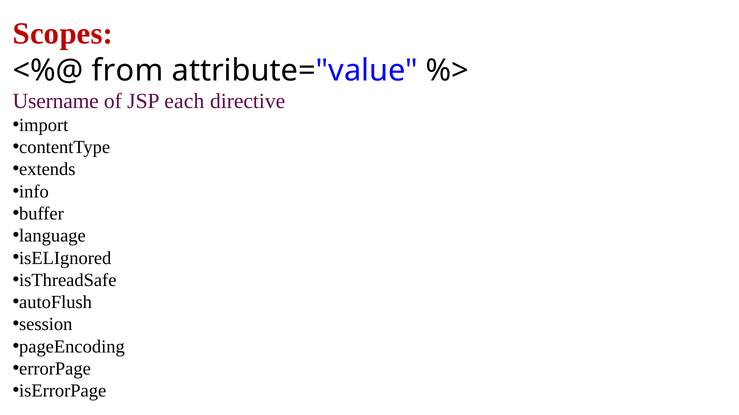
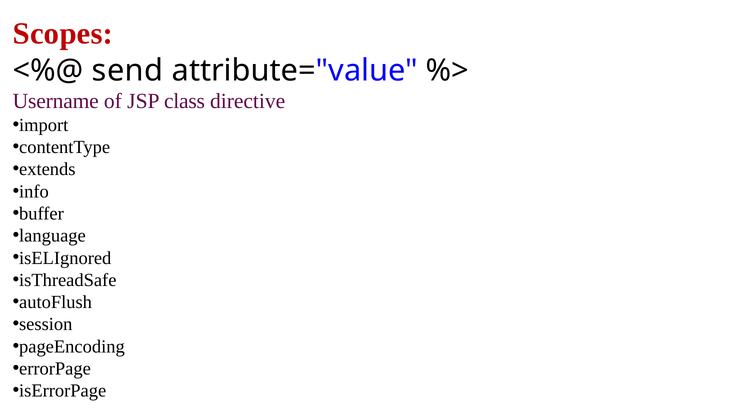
from: from -> send (127, 71)
each: each -> class (185, 102)
